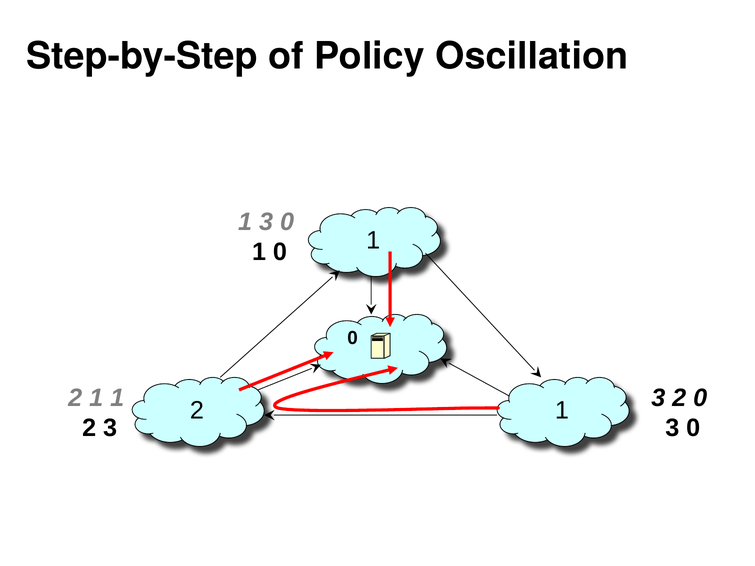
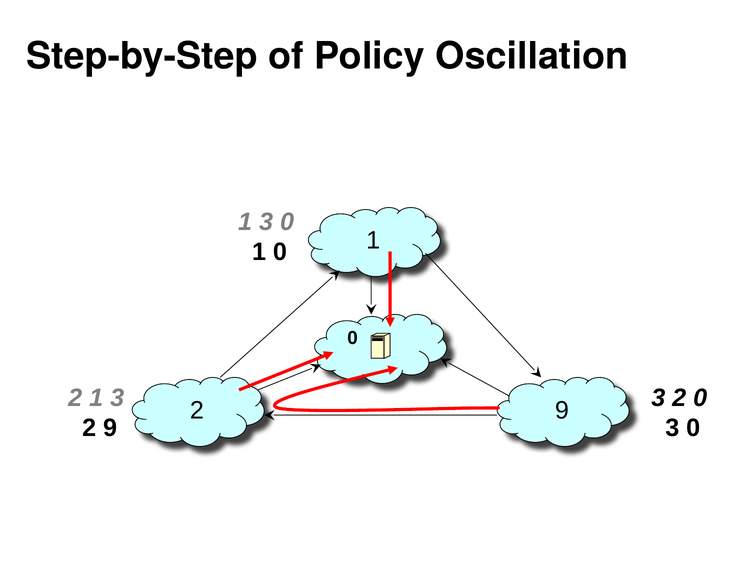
1: 1 -> 3 (117, 398)
1: 1 -> 9 (562, 411)
3: 3 -> 9 (110, 428)
